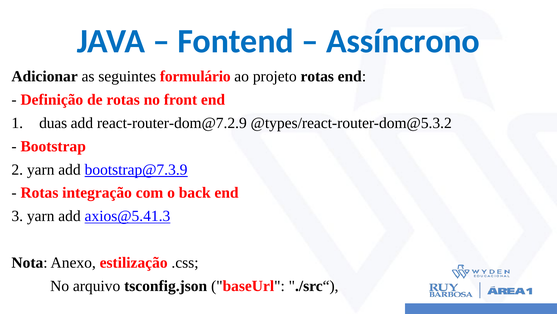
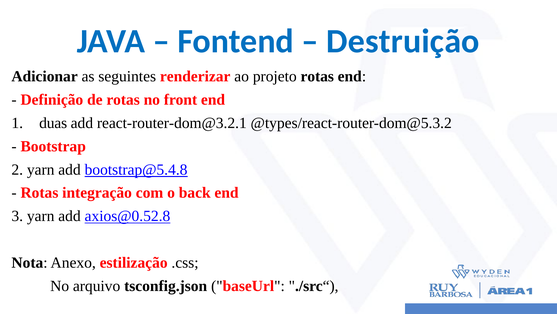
Assíncrono: Assíncrono -> Destruição (403, 41)
formulário: formulário -> renderizar (195, 76)
react-router-dom@7.2.9: react-router-dom@7.2.9 -> react-router-dom@3.2.1 (172, 123)
bootstrap@7.3.9: bootstrap@7.3.9 -> bootstrap@5.4.8 (136, 169)
axios@5.41.3: axios@5.41.3 -> axios@0.52.8 (127, 216)
